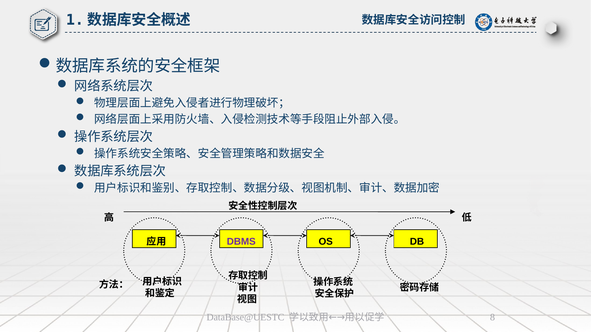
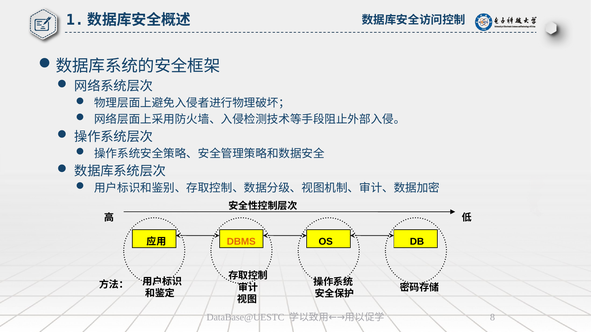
DBMS colour: purple -> orange (241, 242)
